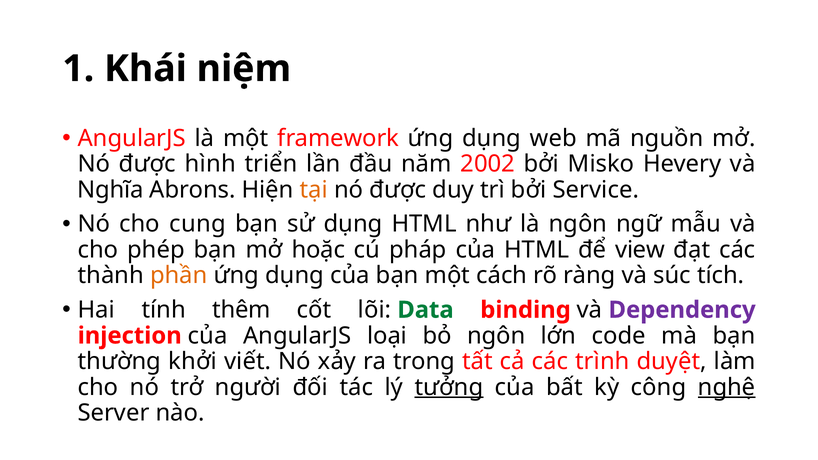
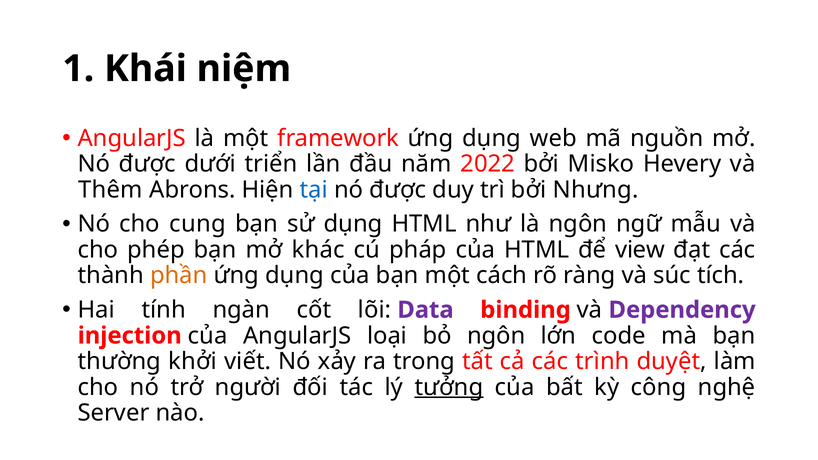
hình: hình -> dưới (210, 164)
2002: 2002 -> 2022 (488, 164)
Nghĩa: Nghĩa -> Thêm (110, 190)
tại colour: orange -> blue (314, 190)
Service: Service -> Nhưng (596, 190)
hoặc: hoặc -> khác (318, 250)
thêm: thêm -> ngàn (241, 310)
Data colour: green -> purple (425, 310)
nghệ underline: present -> none (727, 387)
